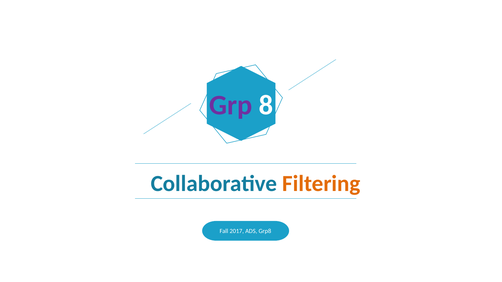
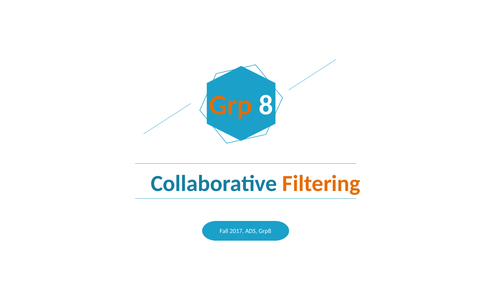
Grp colour: purple -> orange (231, 105)
